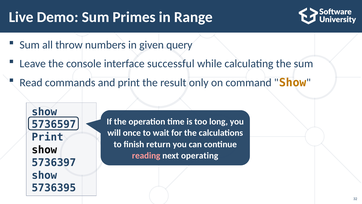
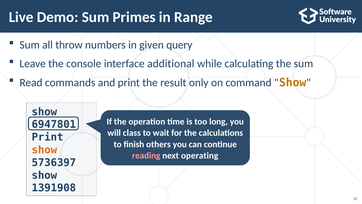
successful: successful -> additional (171, 64)
5736597: 5736597 -> 6947801 (54, 124)
once: once -> class (132, 133)
return: return -> others (158, 144)
show colour: black -> orange (44, 150)
5736395: 5736395 -> 1391908 (54, 188)
